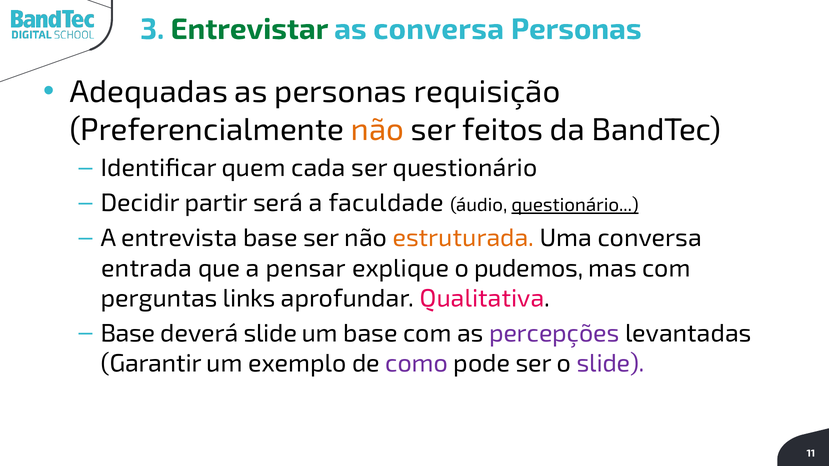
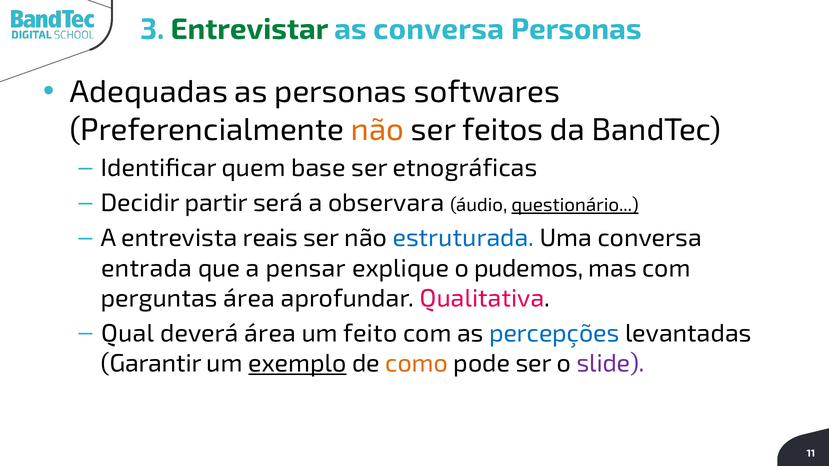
requisição: requisição -> softwares (487, 92)
cada: cada -> base (318, 168)
ser questionário: questionário -> etnográficas (465, 168)
faculdade: faculdade -> observara (386, 203)
entrevista base: base -> reais (270, 238)
estruturada colour: orange -> blue (463, 238)
perguntas links: links -> área (249, 299)
Base: Base -> Qual (128, 334)
deverá slide: slide -> área (270, 334)
um base: base -> feito (370, 334)
percepções colour: purple -> blue (554, 334)
exemplo underline: none -> present (297, 364)
como colour: purple -> orange (417, 364)
